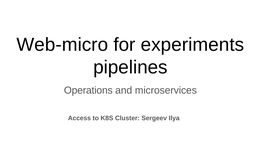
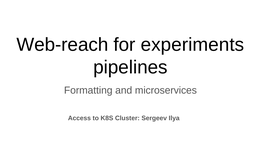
Web-micro: Web-micro -> Web-reach (62, 45)
Operations: Operations -> Formatting (88, 90)
